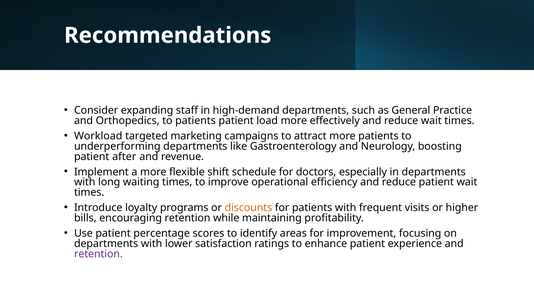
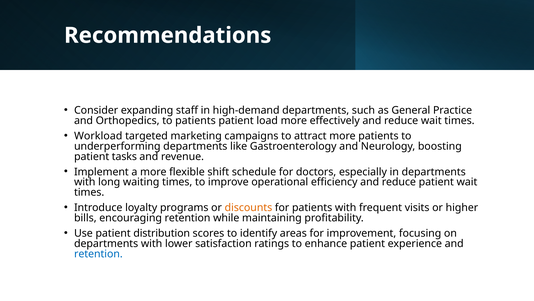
after: after -> tasks (124, 156)
percentage: percentage -> distribution (162, 233)
retention colour: purple -> blue (98, 253)
